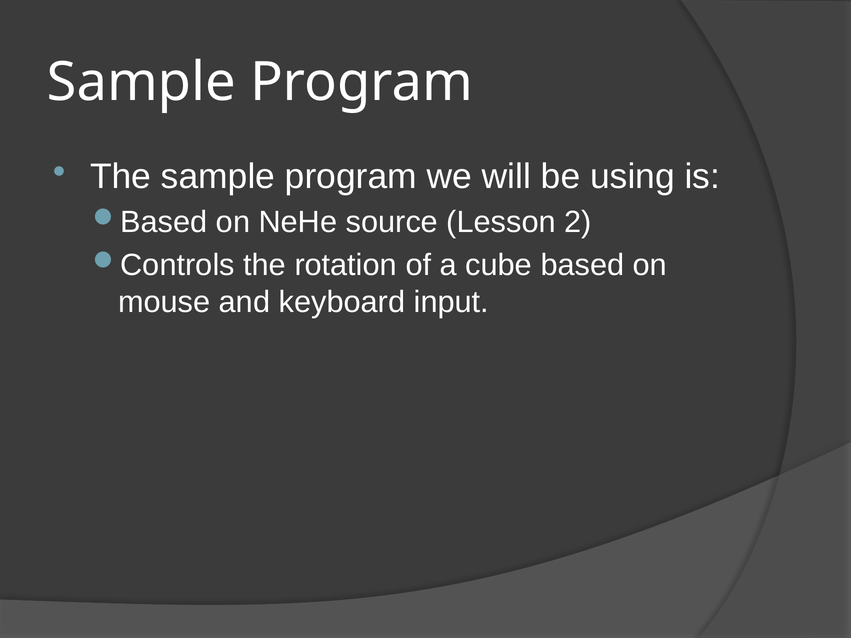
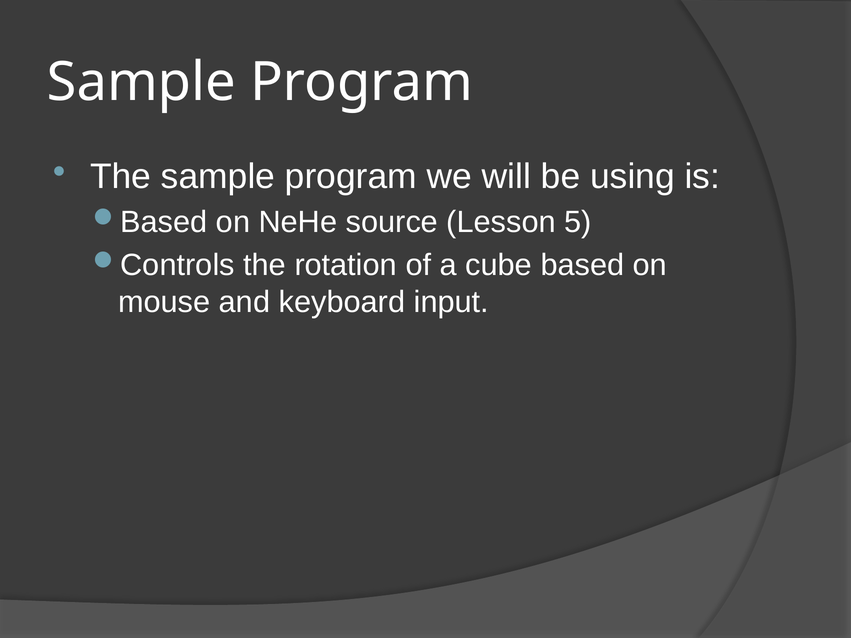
2: 2 -> 5 (578, 222)
